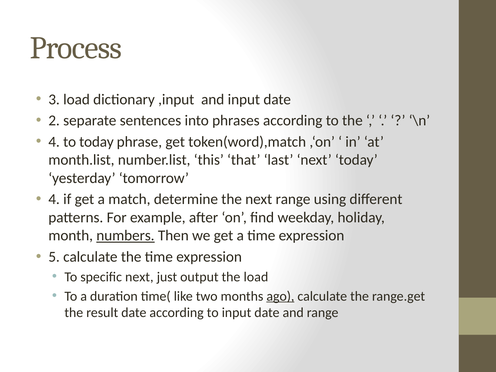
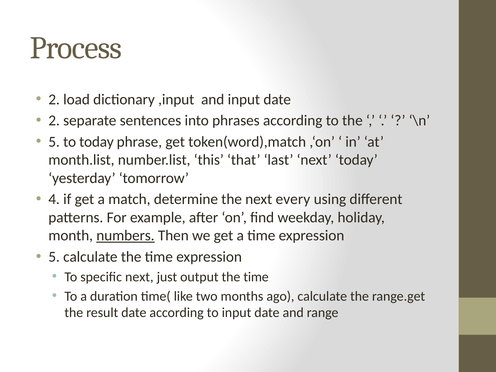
3: 3 -> 2 (54, 99)
4: 4 -> 5 (54, 142)
next range: range -> every (293, 199)
output the load: load -> time (256, 277)
ago underline: present -> none (280, 296)
